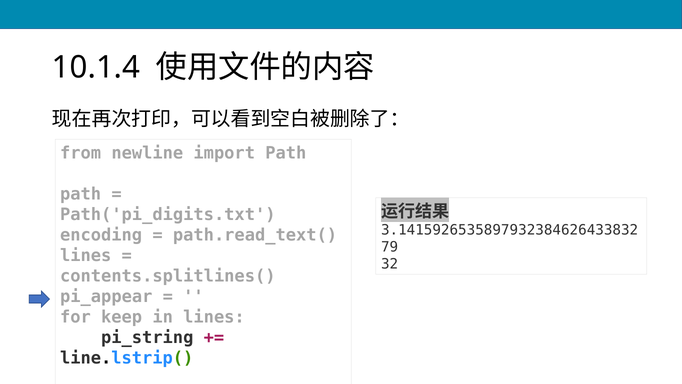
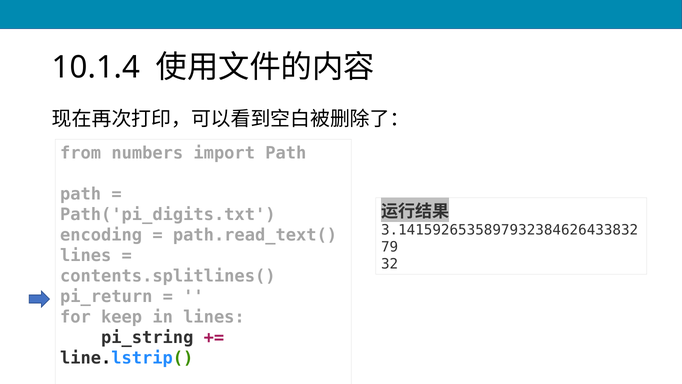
newline: newline -> numbers (147, 153)
pi_appear: pi_appear -> pi_return (106, 296)
